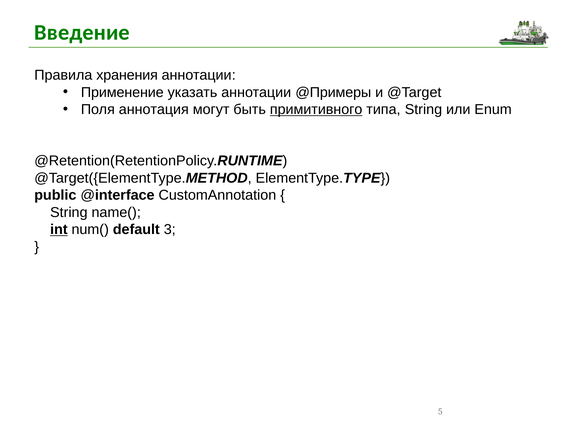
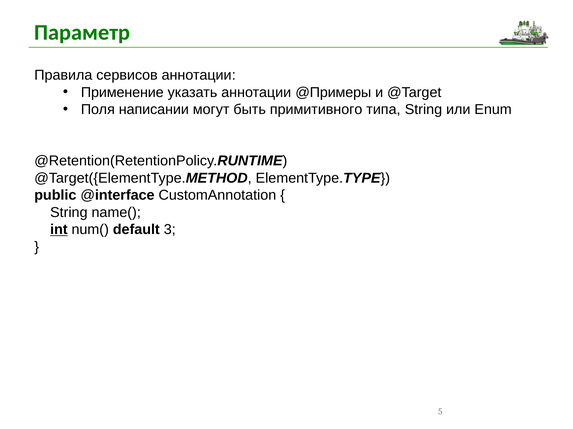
Введение: Введение -> Параметр (82, 32)
хранения: хранения -> сервисов (127, 75)
аннотация: аннотация -> написании (154, 110)
примитивного underline: present -> none (316, 110)
